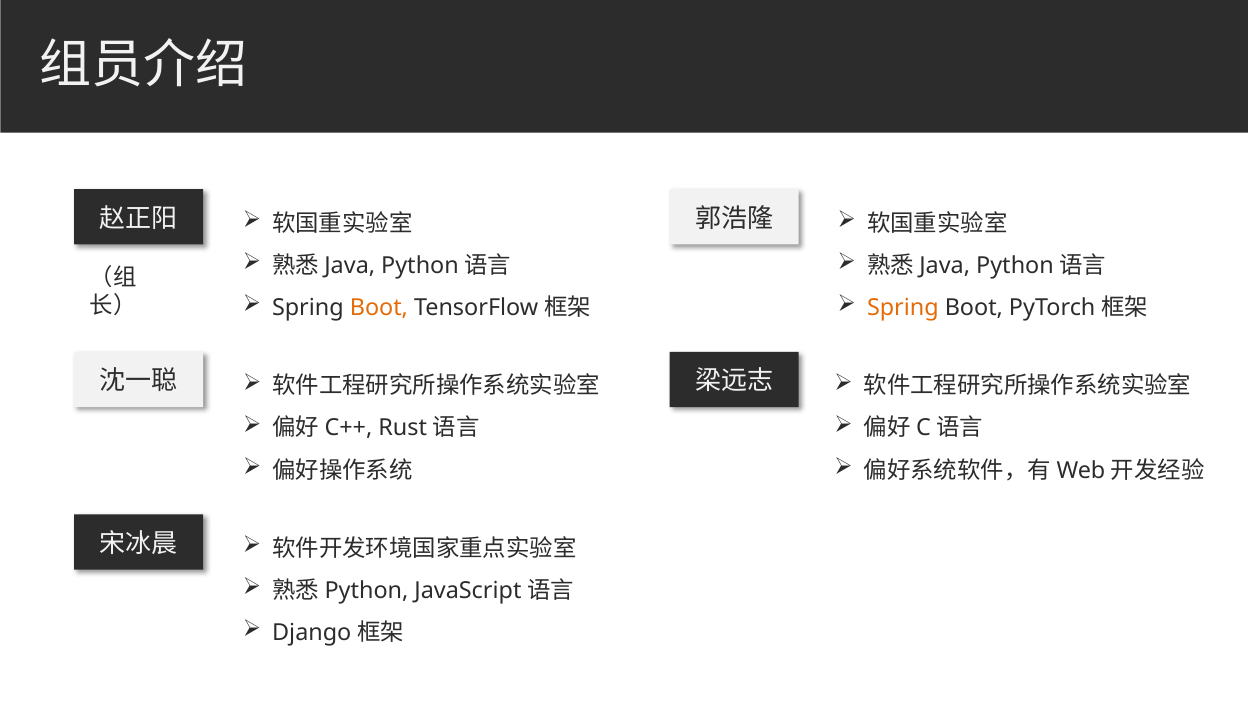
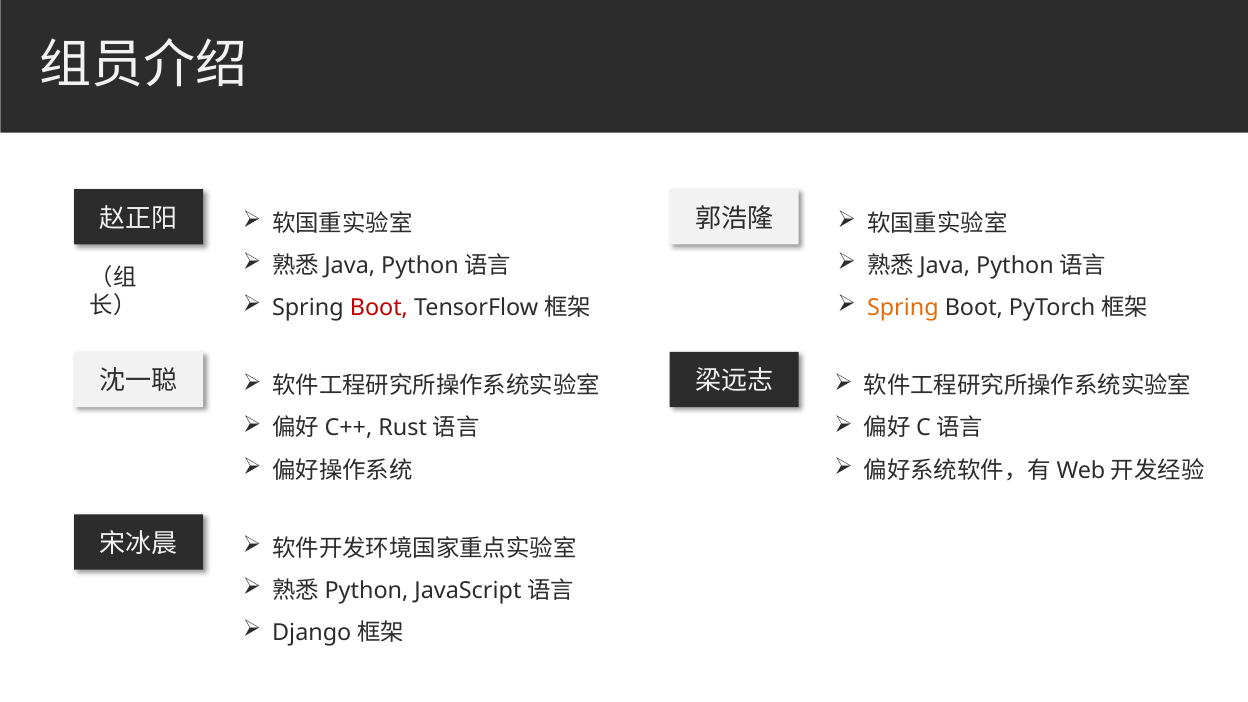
Boot colour: orange -> red (379, 308)
